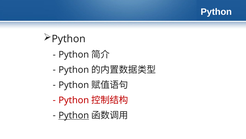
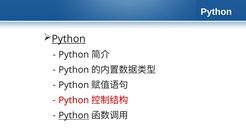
Python underline: none -> present (69, 39)
